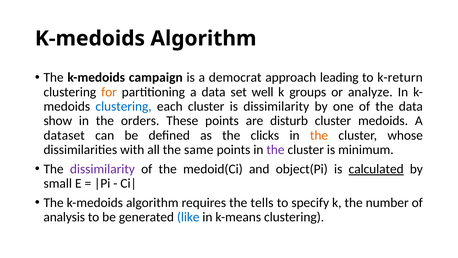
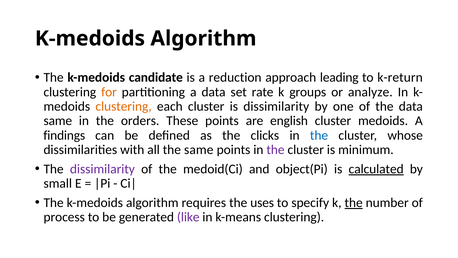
campaign: campaign -> candidate (156, 77)
democrat: democrat -> reduction (235, 77)
well: well -> rate (263, 92)
clustering colour: blue -> orange (124, 106)
show: show -> same (58, 121)
disturb: disturb -> english (289, 121)
dataset: dataset -> findings (64, 135)
the colour: orange -> blue (319, 135)
tells: tells -> uses (262, 202)
the underline: none -> present (354, 202)
analysis: analysis -> process (64, 217)
like colour: blue -> purple (188, 217)
